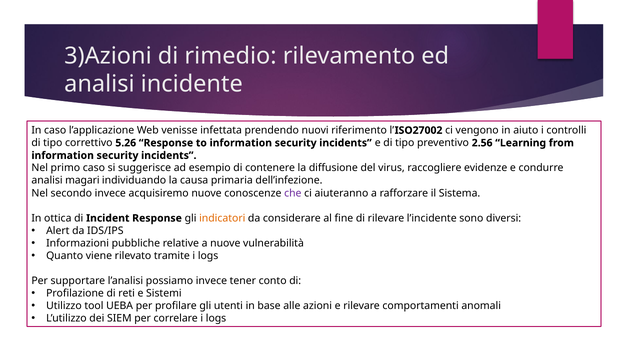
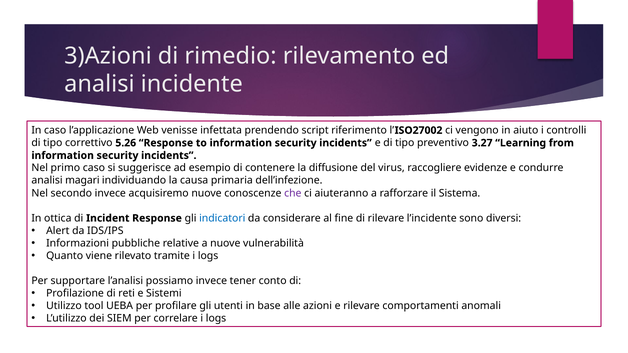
nuovi: nuovi -> script (315, 130)
2.56: 2.56 -> 3.27 (482, 143)
indicatori colour: orange -> blue (222, 218)
